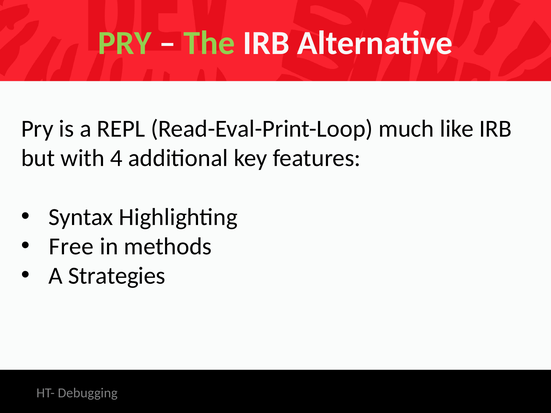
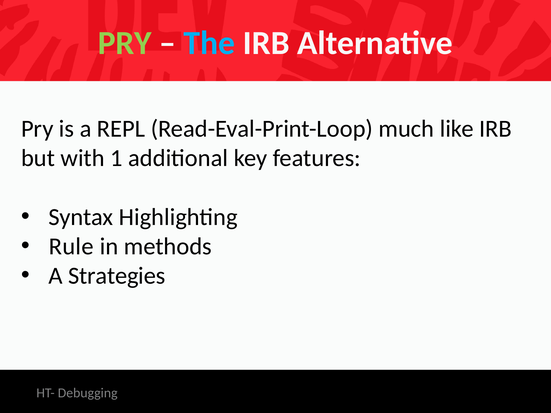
The colour: light green -> light blue (209, 43)
4: 4 -> 1 (116, 158)
Free: Free -> Rule (71, 247)
